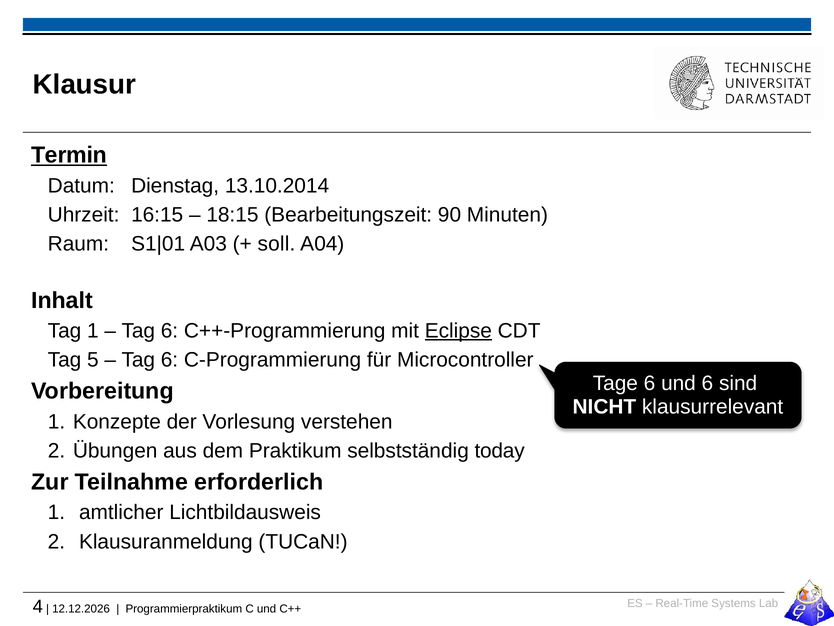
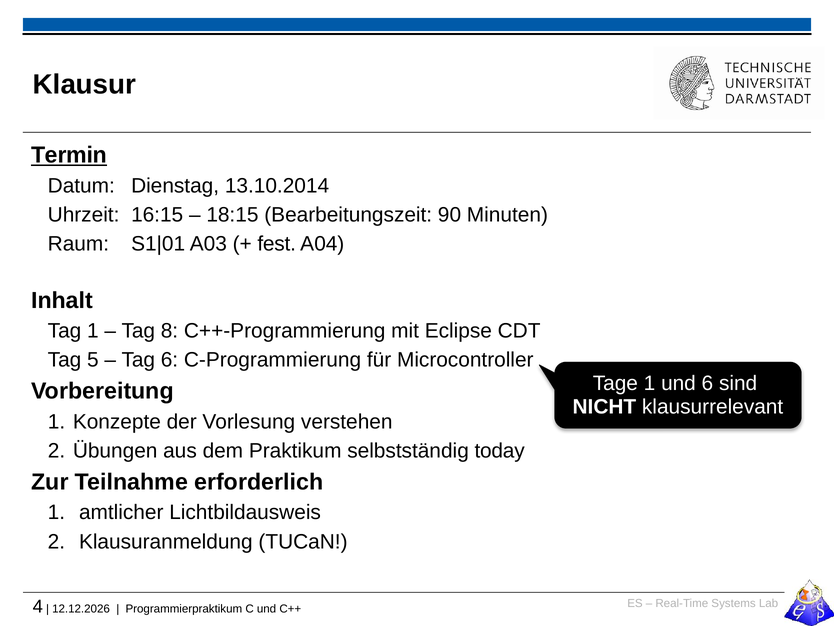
soll: soll -> fest (277, 244)
6: 6 -> 8 (169, 331)
Eclipse underline: present -> none (458, 331)
Tage 6: 6 -> 1 (649, 383)
